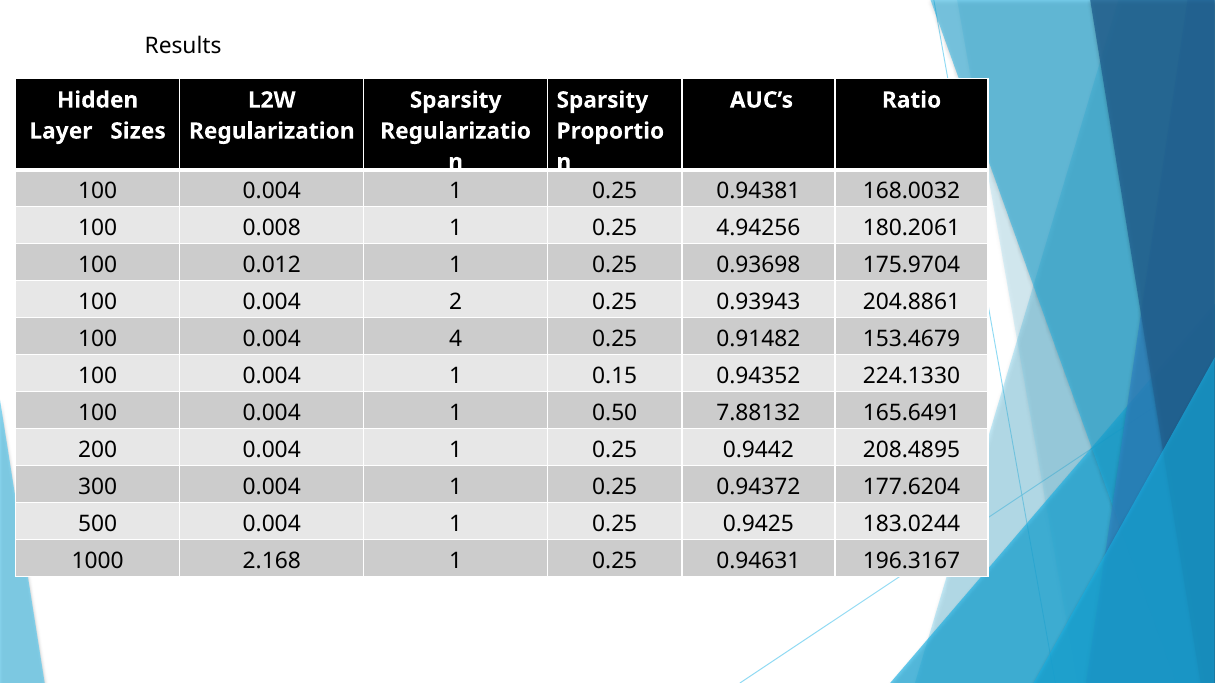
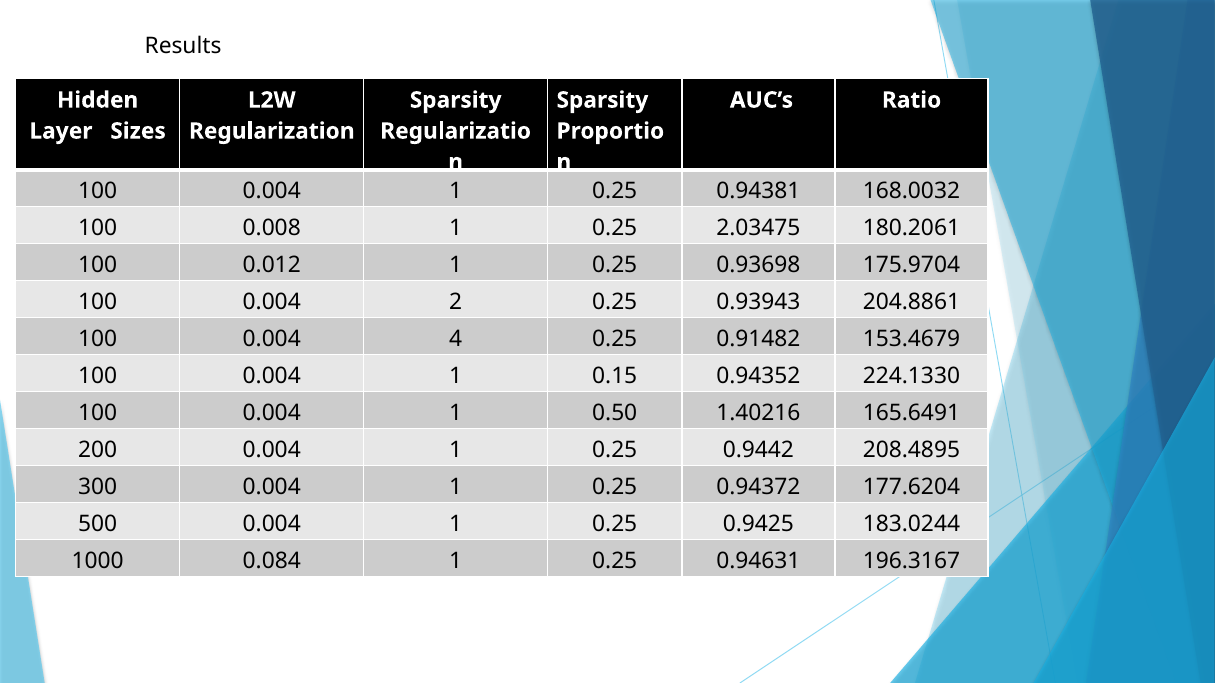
4.94256: 4.94256 -> 2.03475 (758, 228)
7.88132: 7.88132 -> 1.40216 (758, 413)
2.168: 2.168 -> 0.084 (272, 561)
